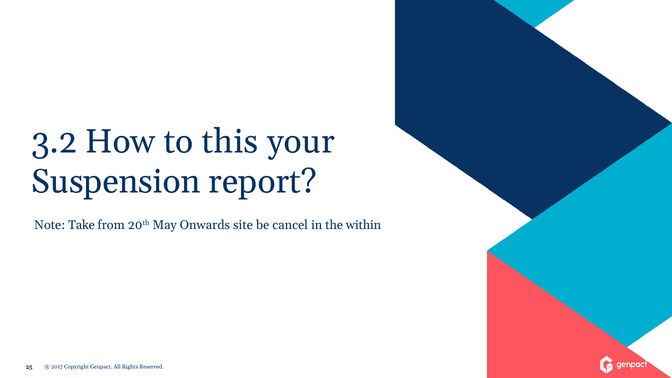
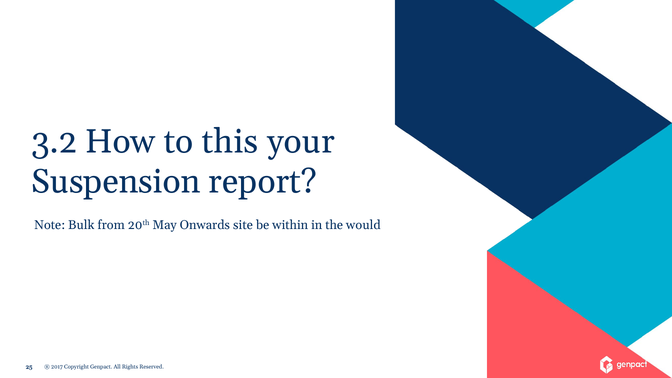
Take: Take -> Bulk (81, 225)
cancel: cancel -> within (290, 225)
within: within -> would (363, 225)
